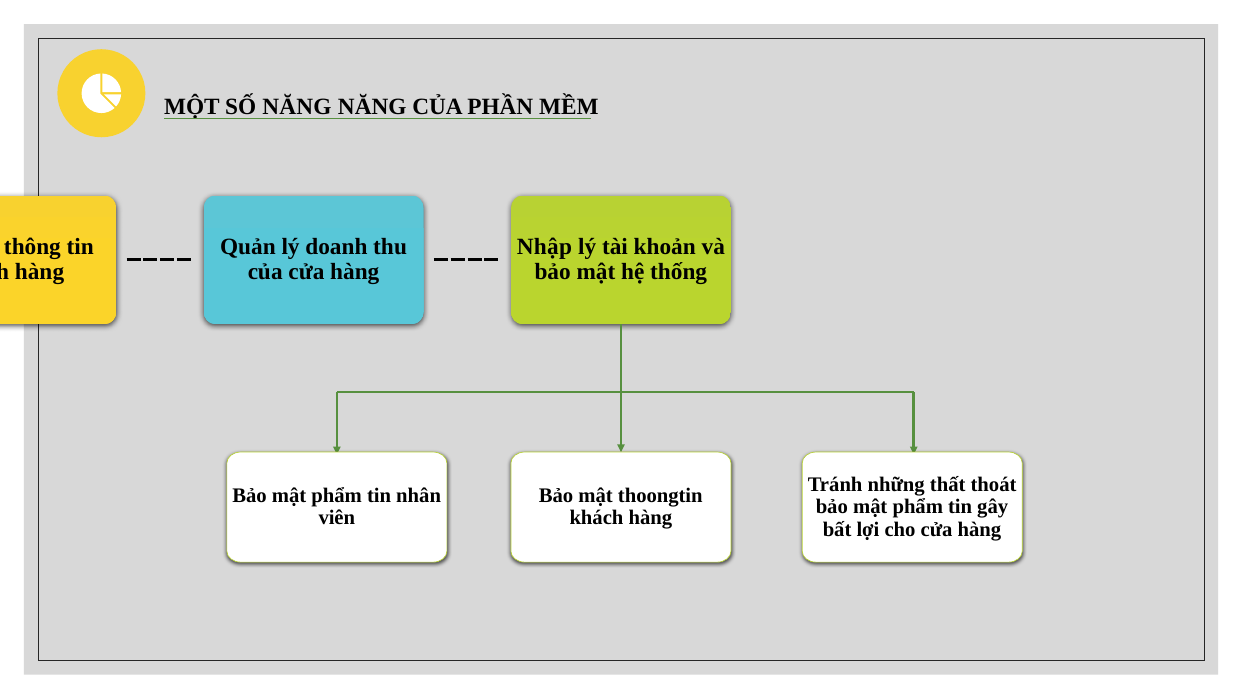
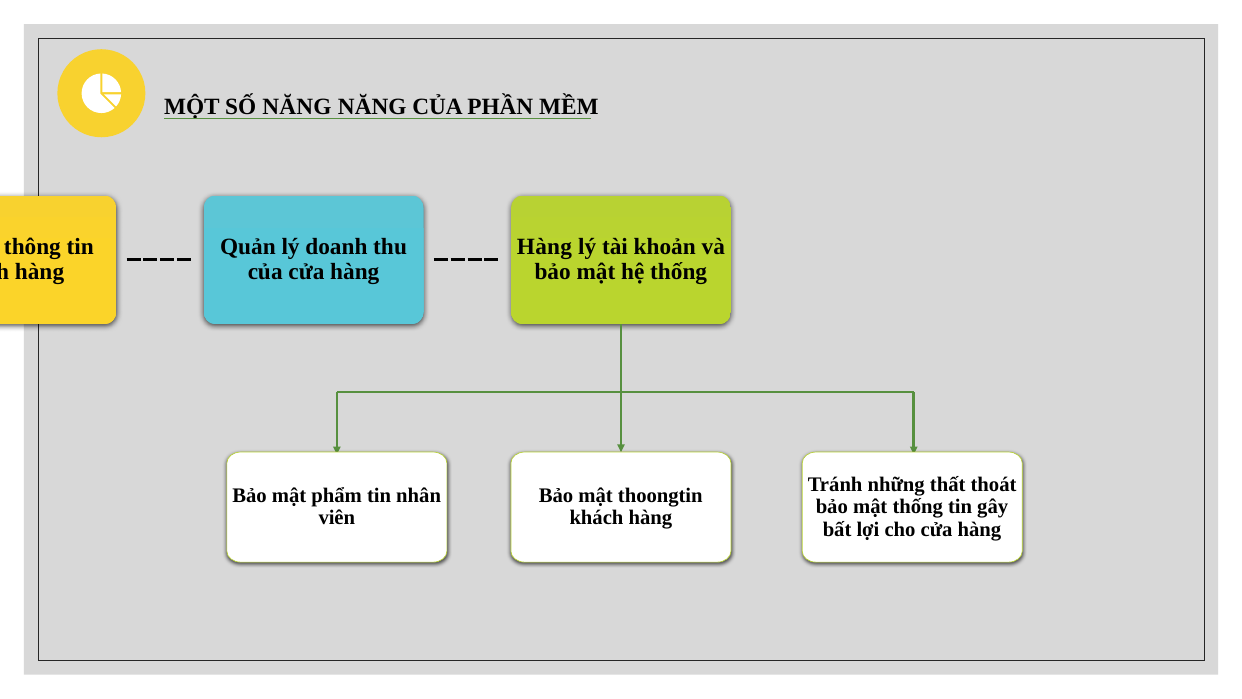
Nhập: Nhập -> Hàng (544, 247)
phẩm: phẩm -> thống (918, 507)
